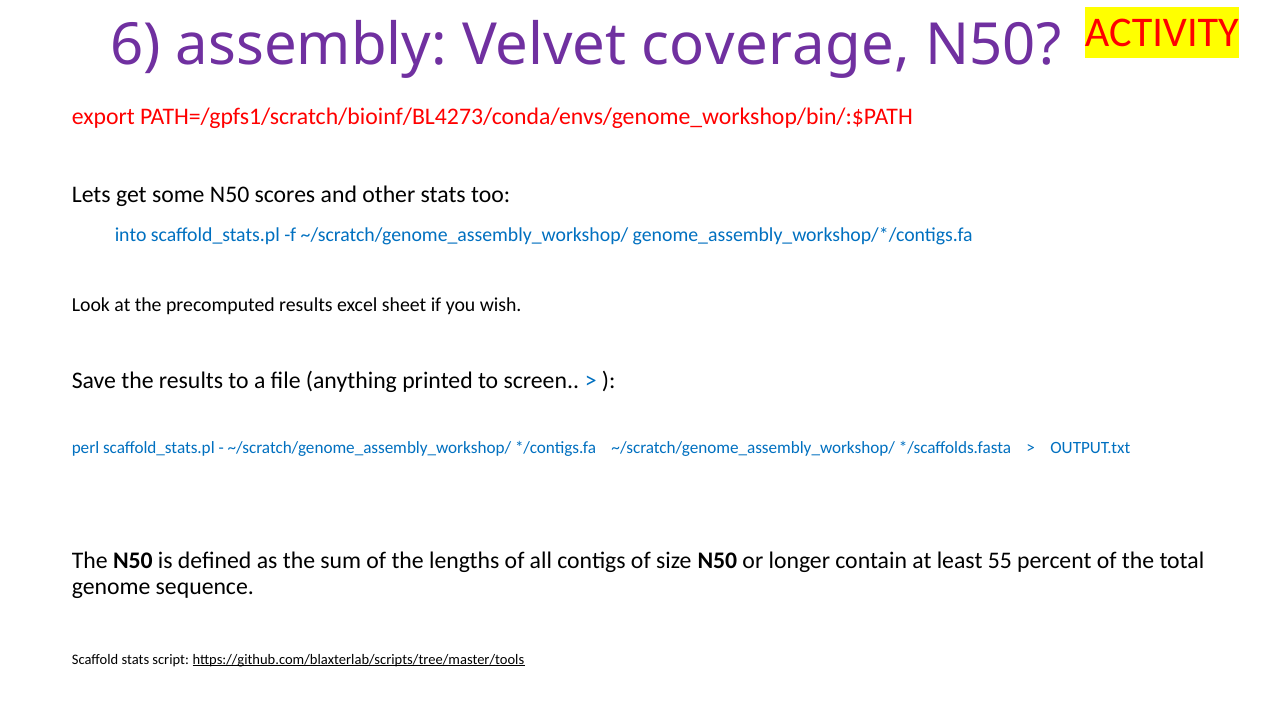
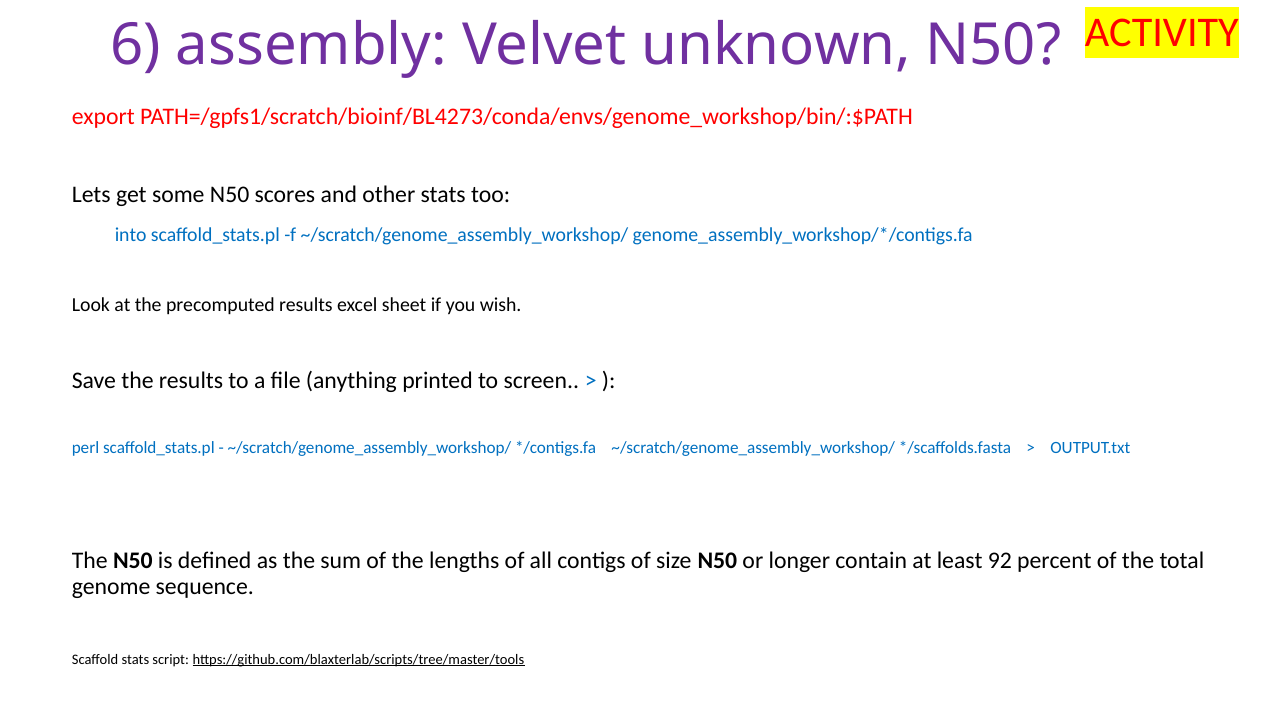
coverage: coverage -> unknown (776, 46)
55: 55 -> 92 (1000, 561)
